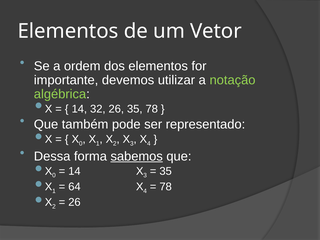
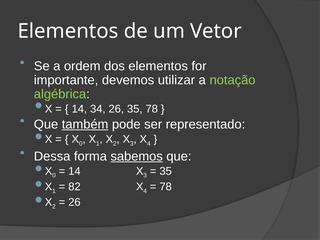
32: 32 -> 34 (98, 109)
também underline: none -> present (85, 124)
64: 64 -> 82 (74, 187)
